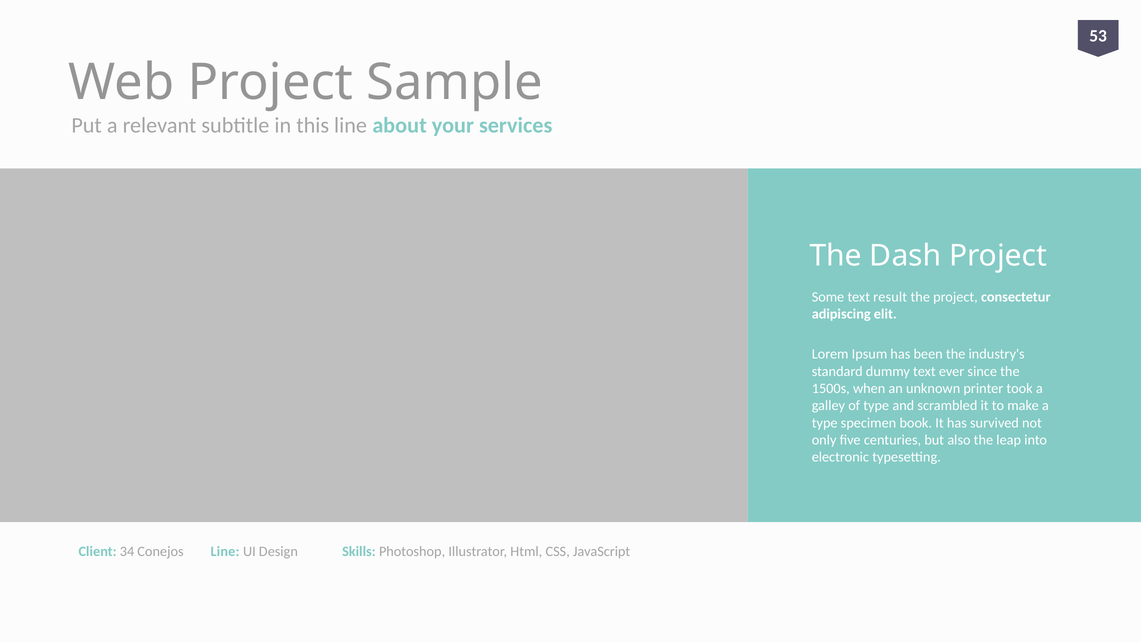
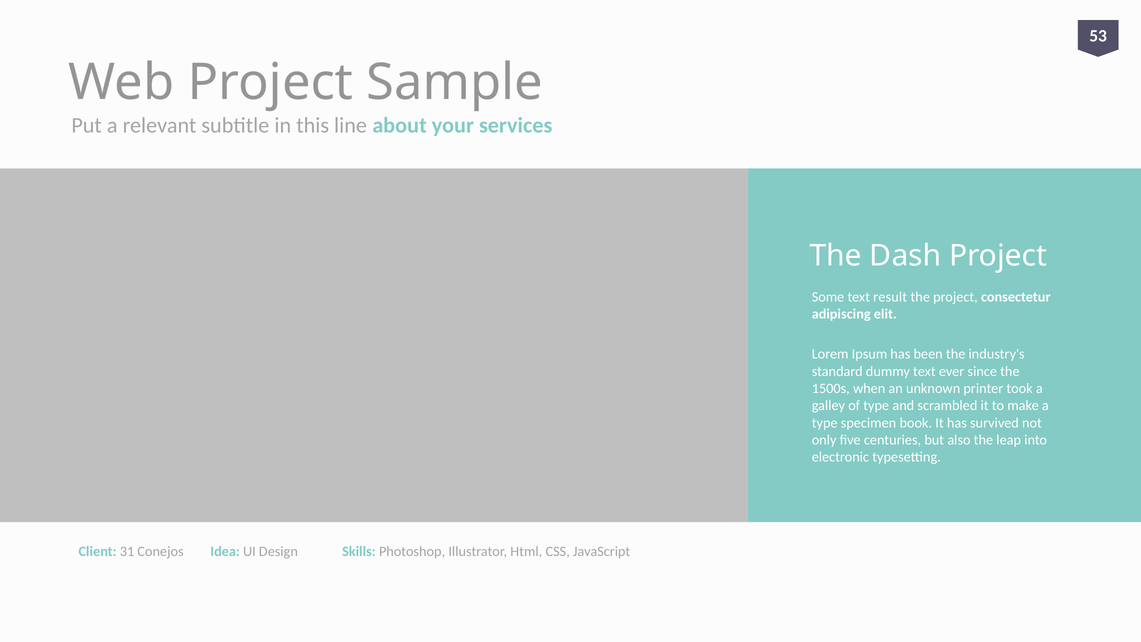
34: 34 -> 31 (127, 551)
Conejos Line: Line -> Idea (225, 551)
